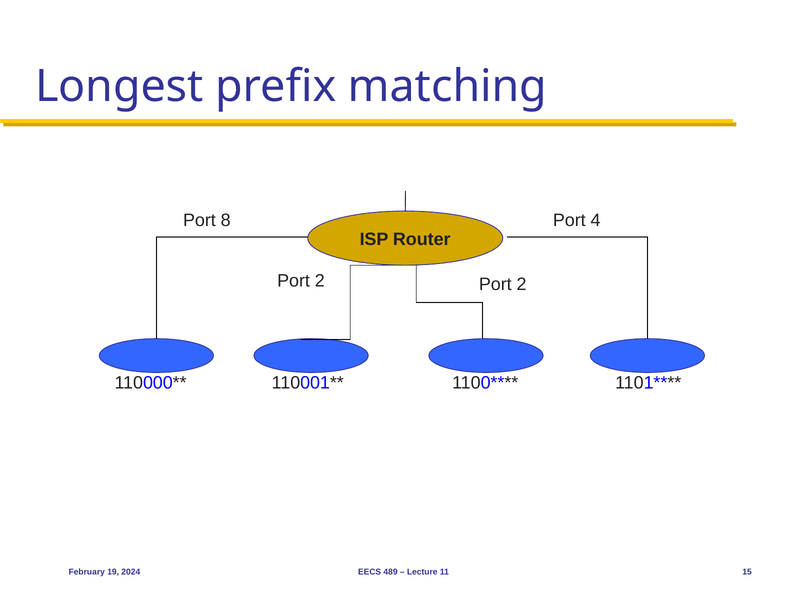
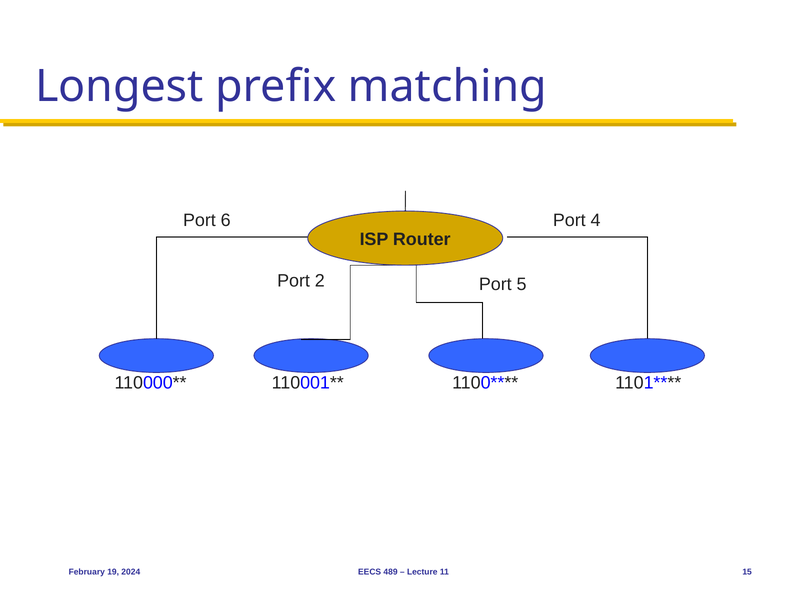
8: 8 -> 6 (226, 220)
2 Port 2: 2 -> 5 (522, 285)
